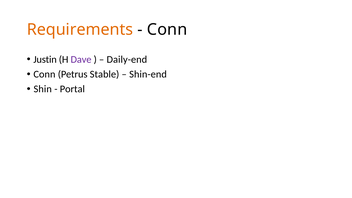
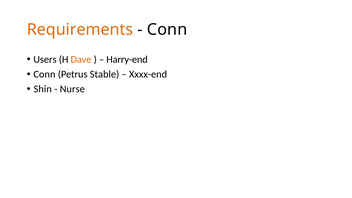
Justin: Justin -> Users (45, 60)
Dave colour: purple -> orange (81, 60)
Daily-end: Daily-end -> Harry-end (127, 60)
Shin-end: Shin-end -> Xxxx-end (148, 74)
Portal: Portal -> Nurse (72, 89)
